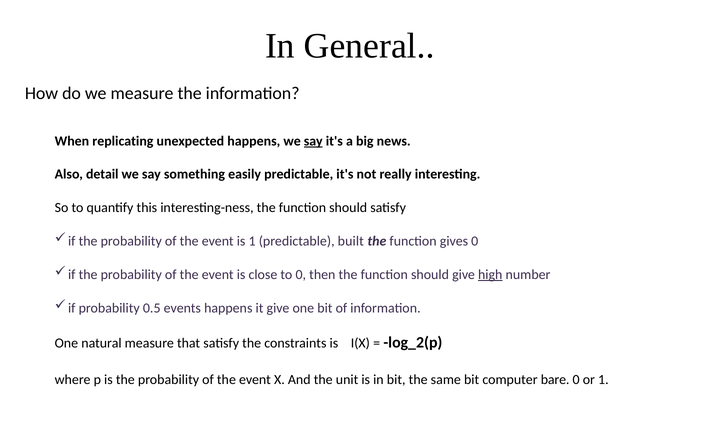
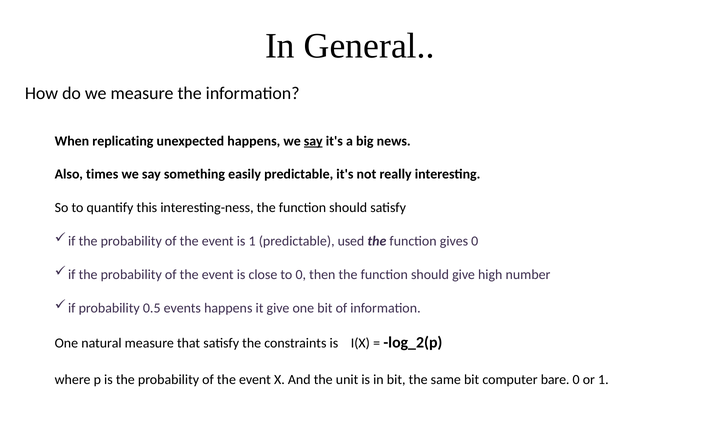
detail: detail -> times (102, 174)
built: built -> used (351, 241)
high underline: present -> none (490, 274)
